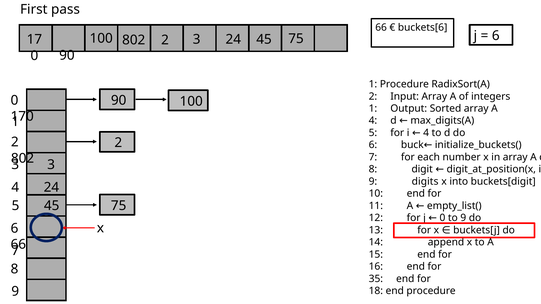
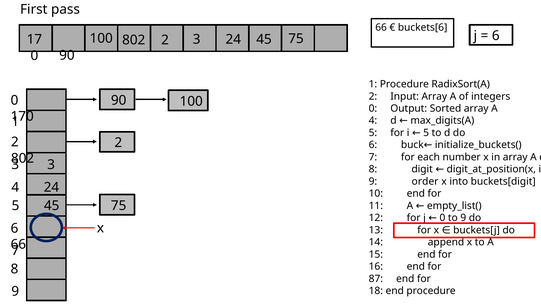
1: 1 -> 0 (373, 109)
i 4: 4 -> 5 (426, 133)
digits: digits -> order (425, 182)
35: 35 -> 87 (376, 279)
